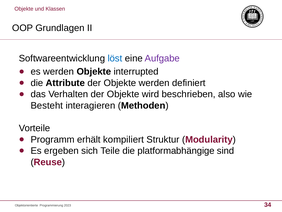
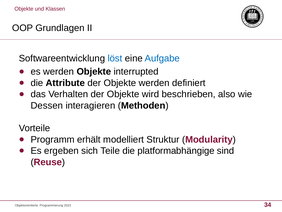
Aufgabe colour: purple -> blue (162, 58)
Besteht: Besteht -> Dessen (47, 105)
kompiliert: kompiliert -> modelliert (124, 139)
